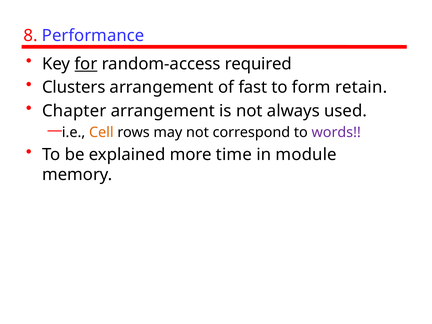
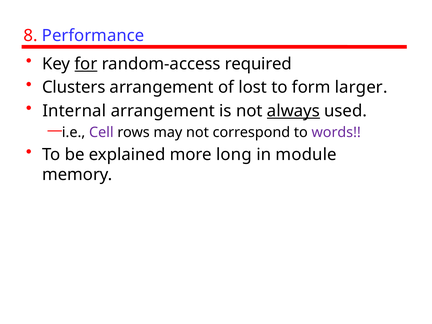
fast: fast -> lost (253, 87)
retain: retain -> larger (361, 87)
Chapter: Chapter -> Internal (74, 111)
always underline: none -> present (293, 111)
Cell colour: orange -> purple (101, 132)
time: time -> long (234, 155)
